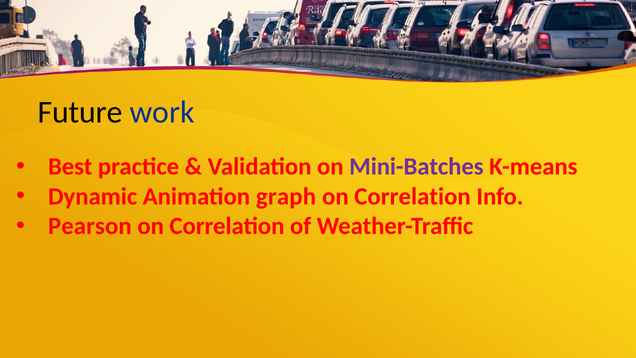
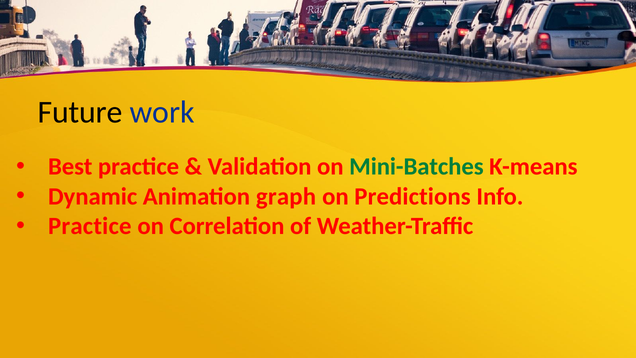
Mini-Batches colour: purple -> green (416, 167)
Correlation: Correlation -> Predictions (413, 196)
Pearson: Pearson -> Practice (90, 226)
